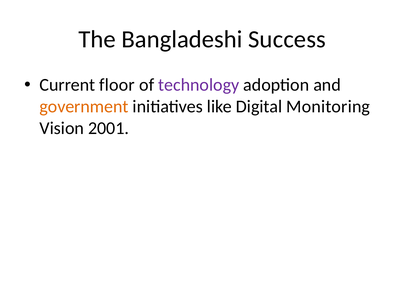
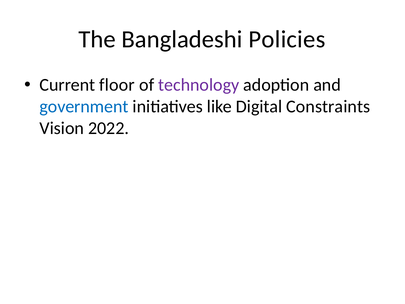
Success: Success -> Policies (287, 39)
government colour: orange -> blue (84, 107)
Monitoring: Monitoring -> Constraints (328, 107)
2001: 2001 -> 2022 (109, 128)
